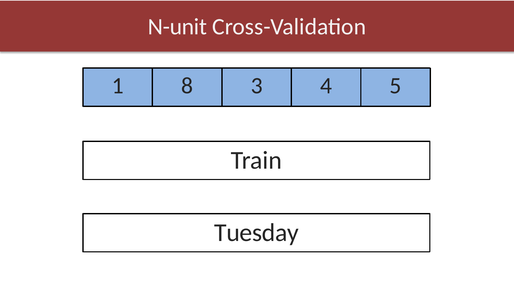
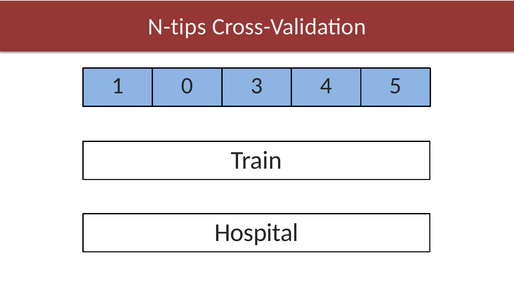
N-unit: N-unit -> N-tips (177, 27)
8: 8 -> 0 (187, 86)
Tuesday: Tuesday -> Hospital (257, 233)
